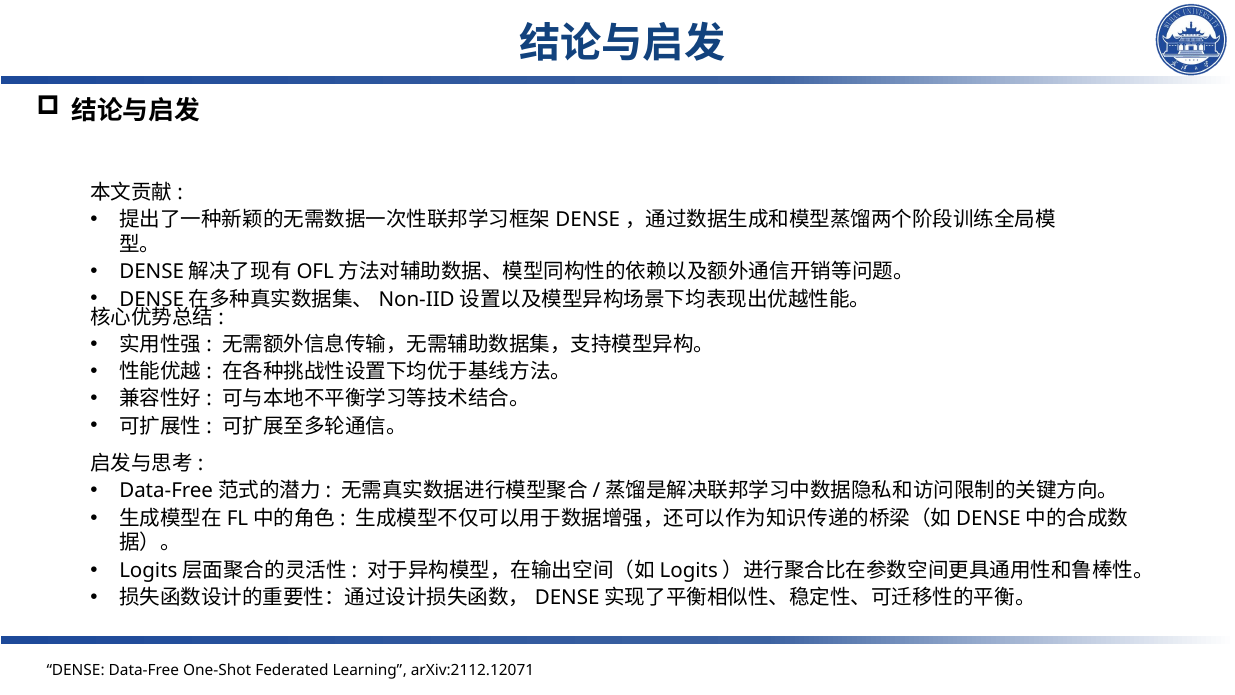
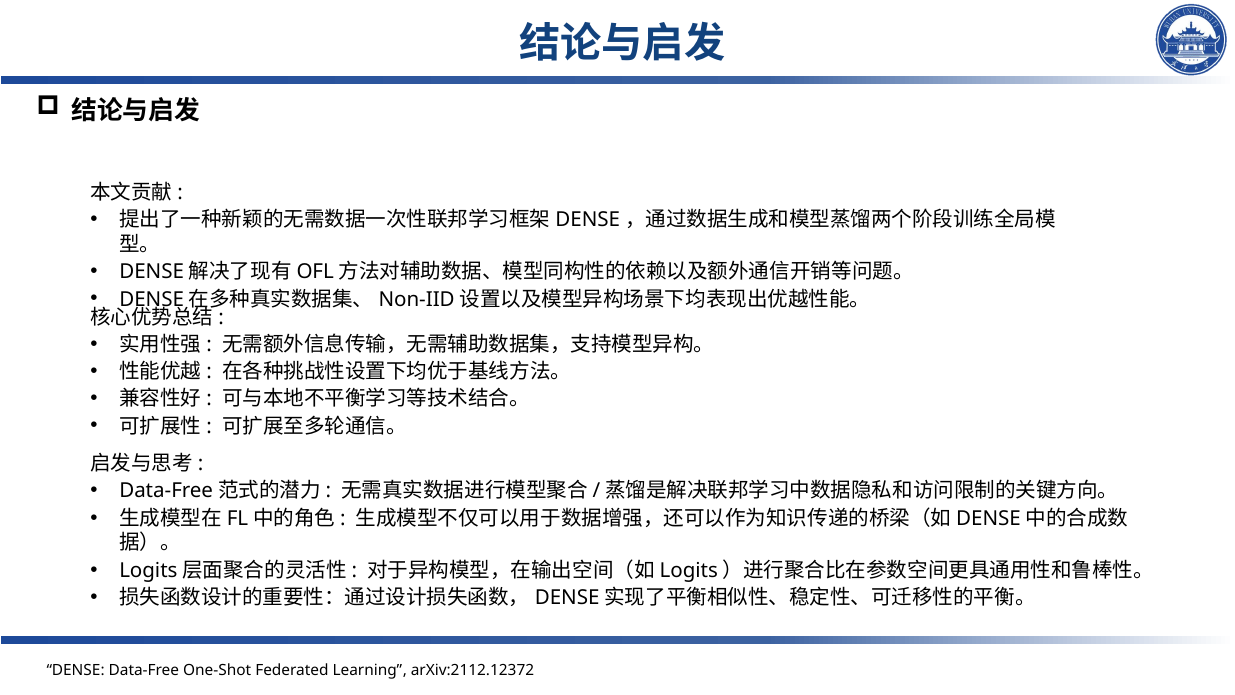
arXiv:2112.12071: arXiv:2112.12071 -> arXiv:2112.12372 (472, 670)
